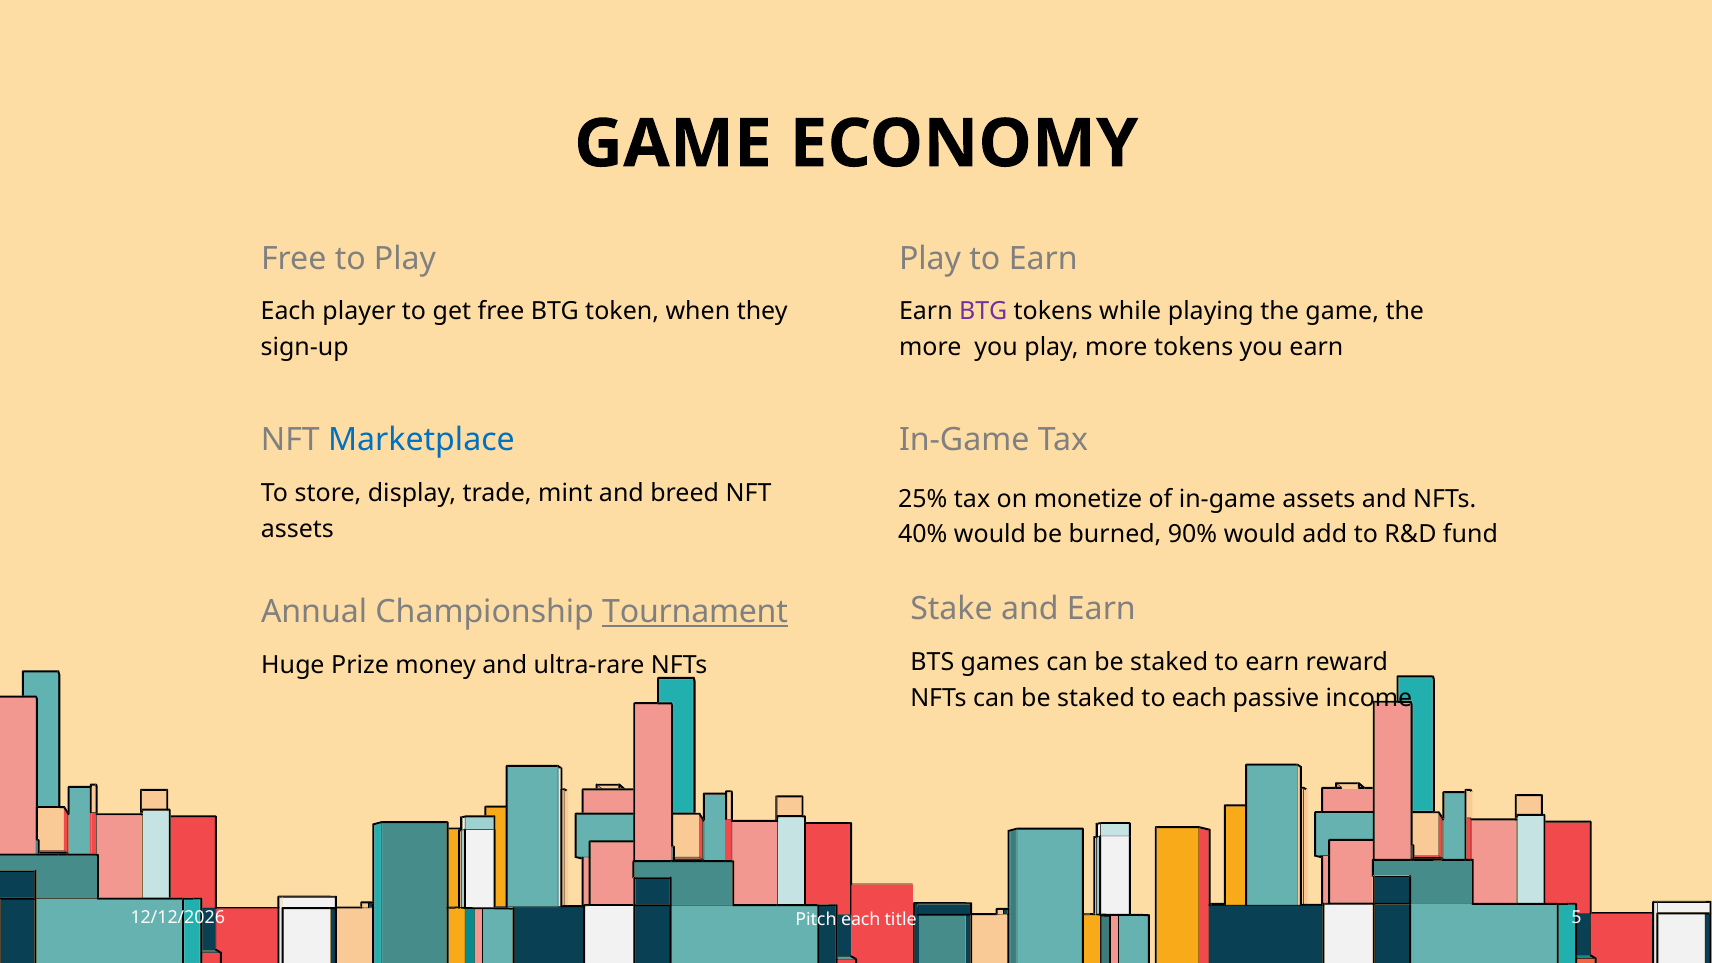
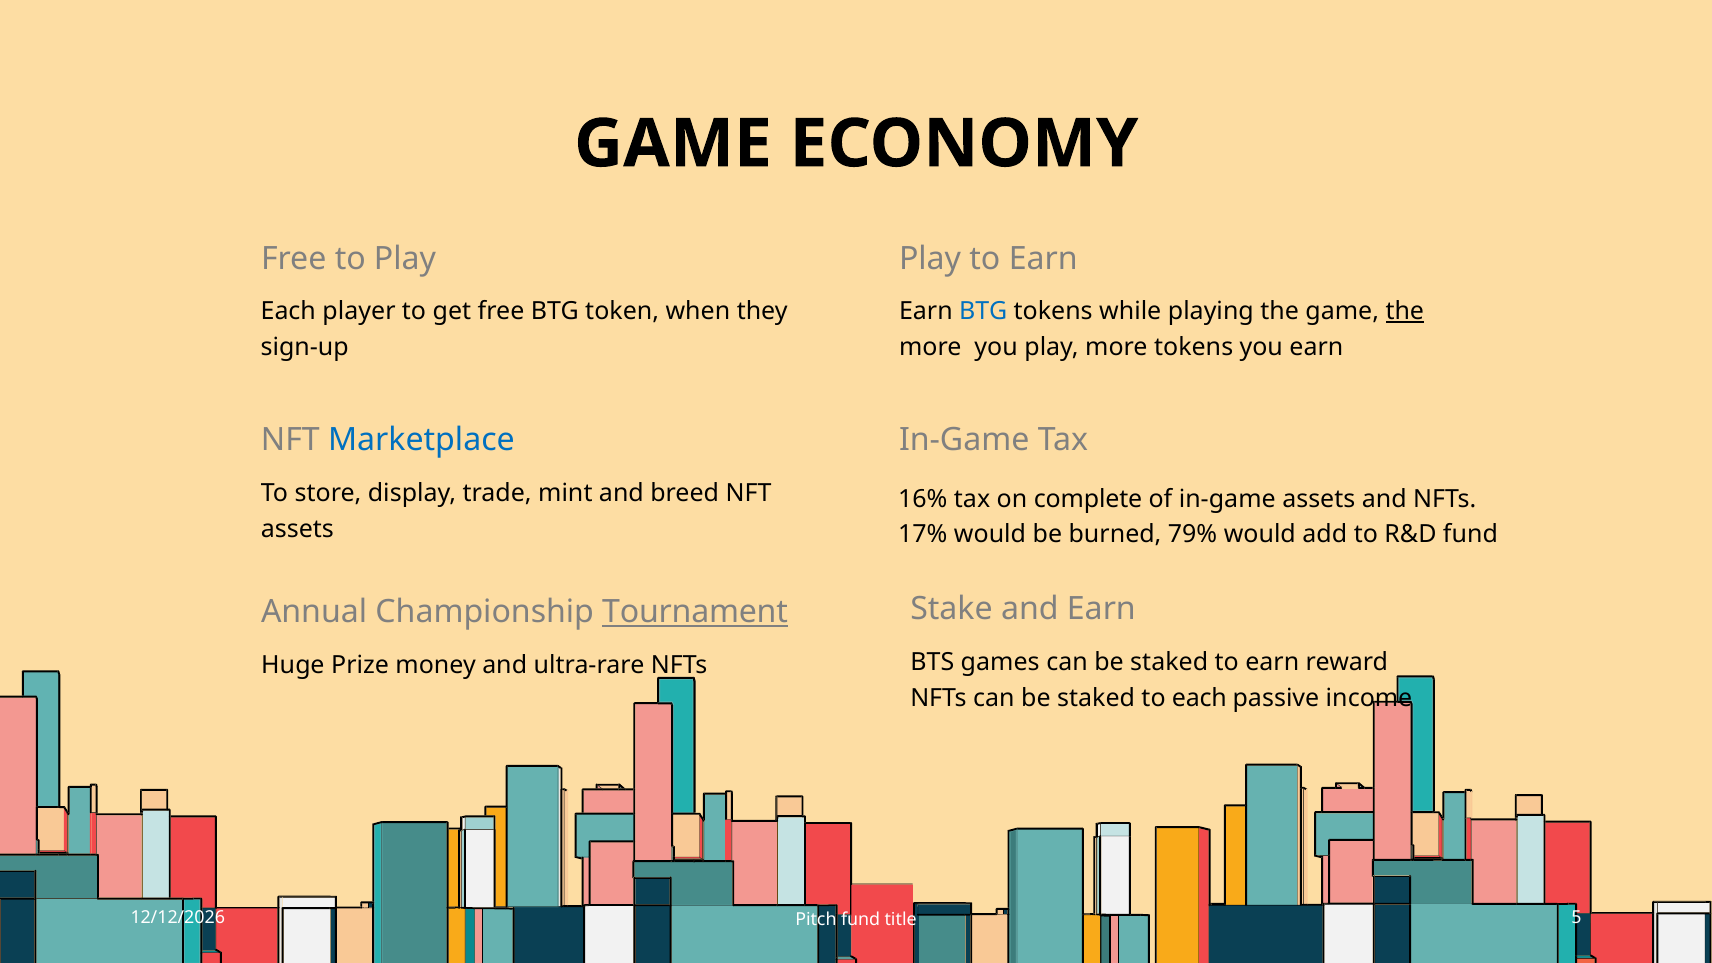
BTG colour: purple -> blue (983, 311)
the underline: none -> present (1405, 311)
25%: 25% -> 16% (923, 499)
monetize: monetize -> complete (1088, 499)
40%: 40% -> 17% (923, 535)
90%: 90% -> 79% (1193, 535)
Pitch each: each -> fund (861, 919)
